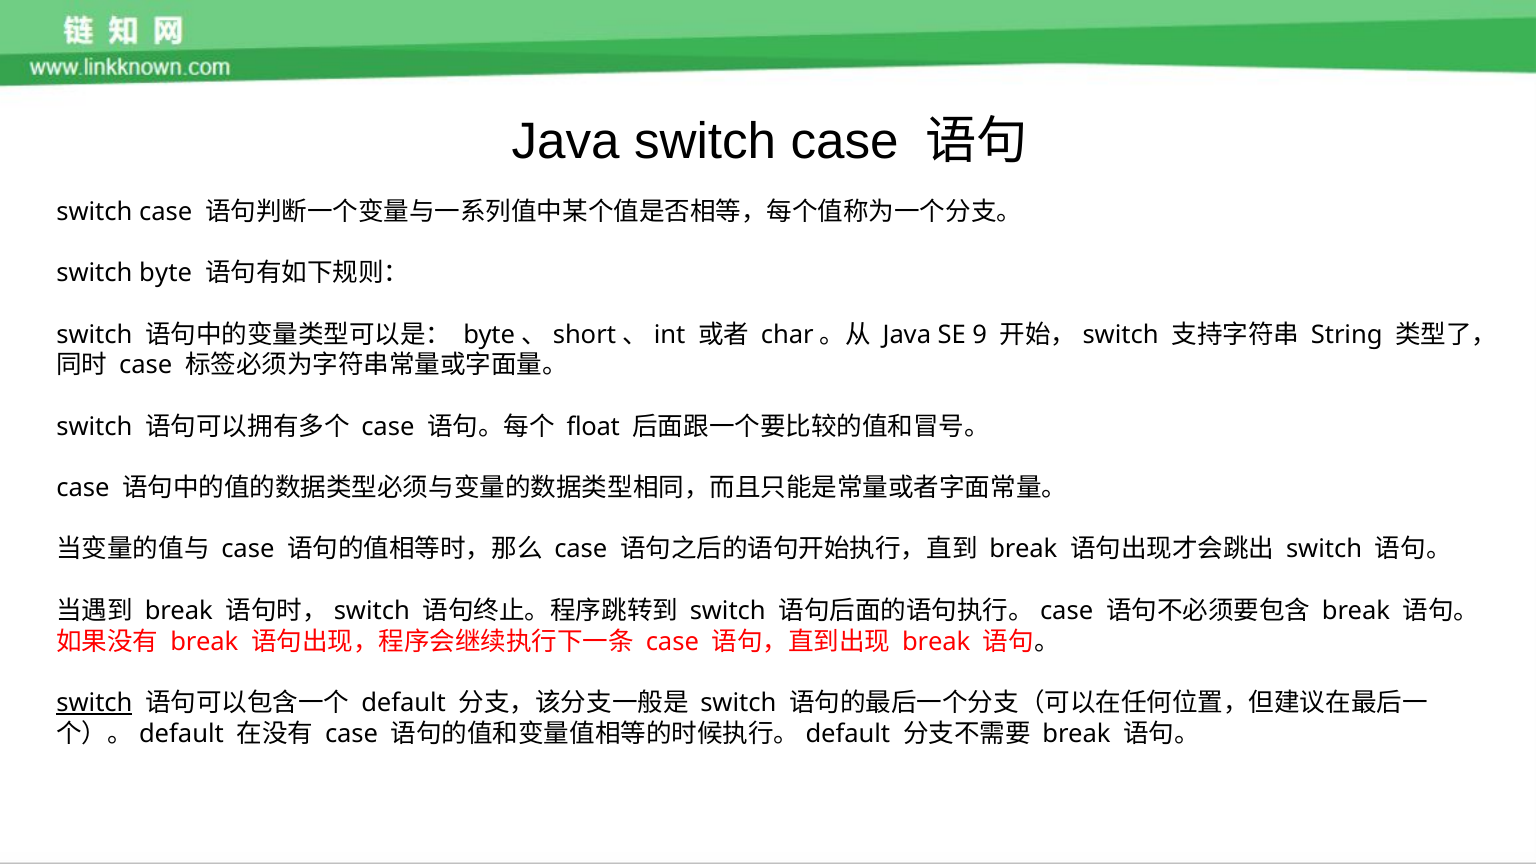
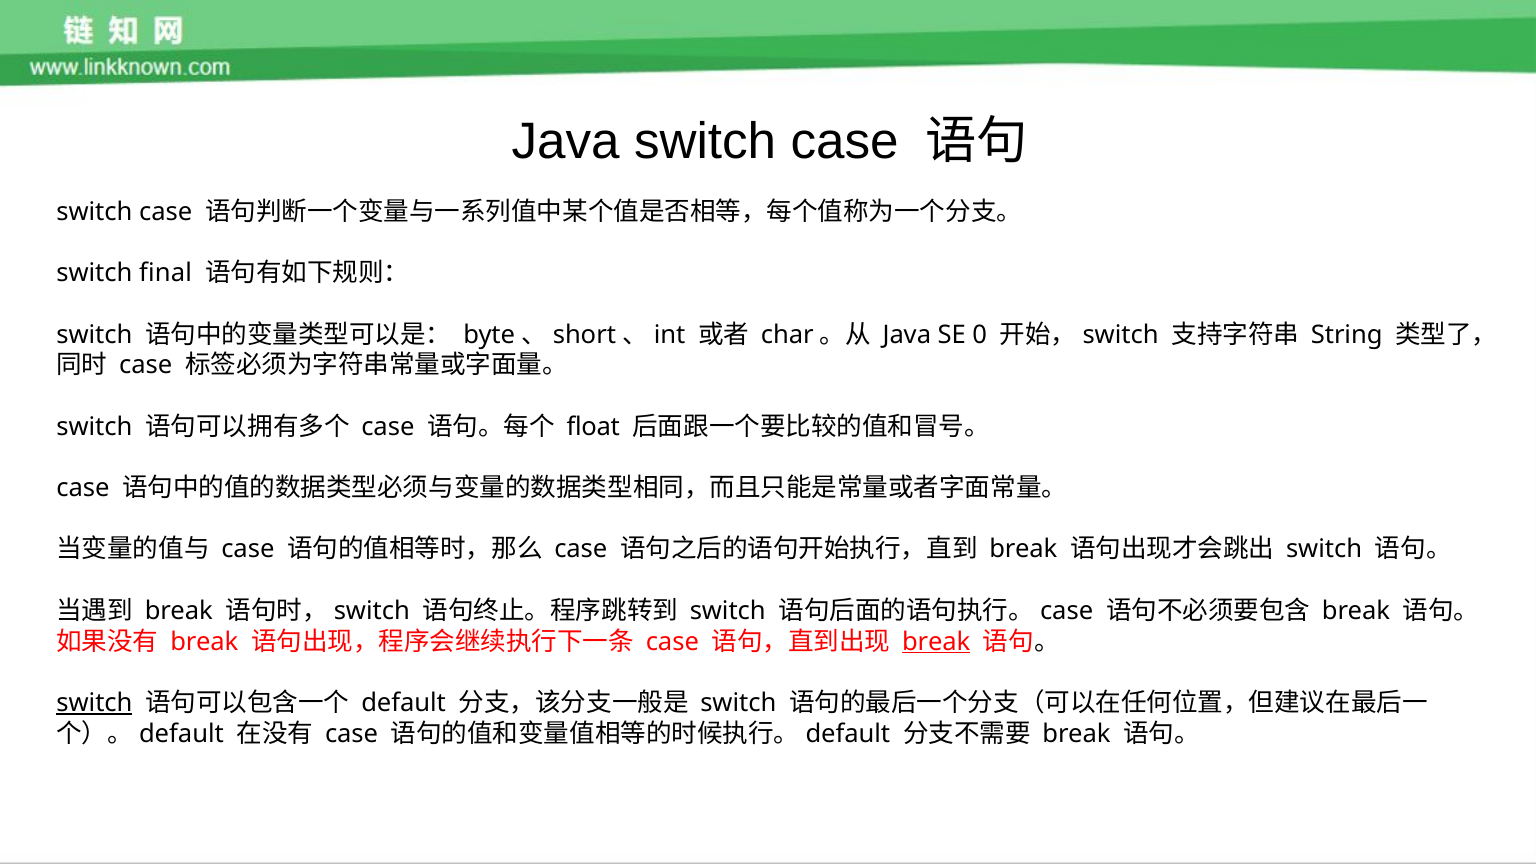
byte: byte -> final (166, 273)
9: 9 -> 0 (980, 335)
break underline: none -> present (936, 642)
